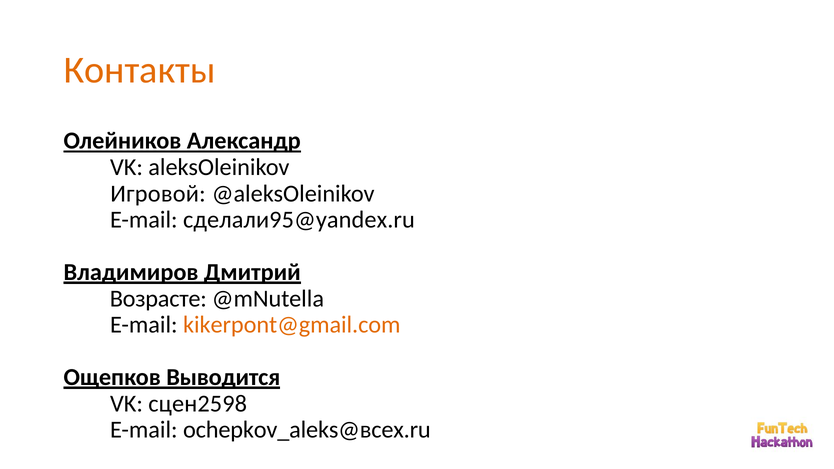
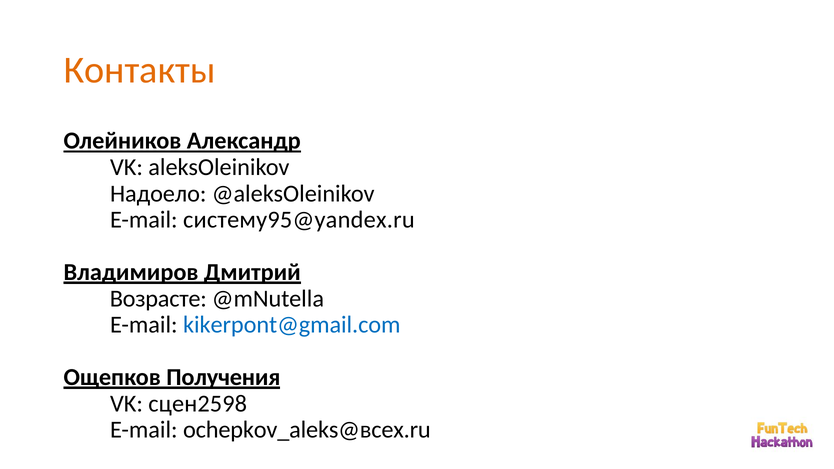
Игровой: Игровой -> Надоело (158, 194)
сделали95@yandex.ru: сделали95@yandex.ru -> систему95@yandex.ru (299, 220)
kikerpont@gmail.com colour: orange -> blue (292, 325)
Выводится: Выводится -> Получения (223, 377)
